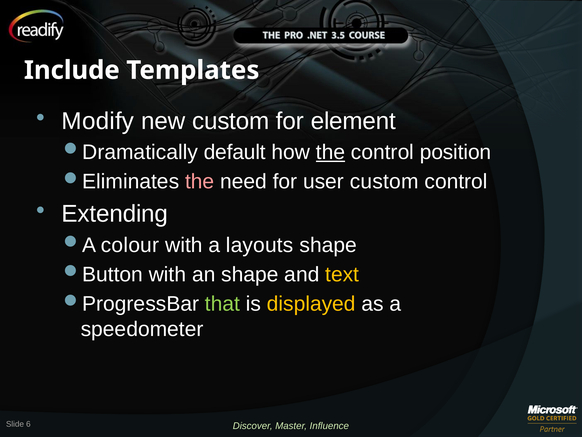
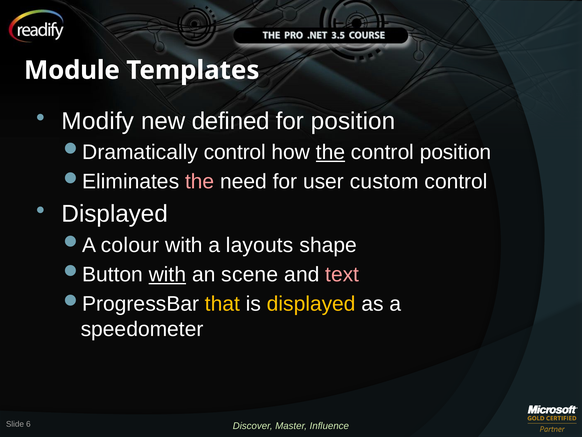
Include: Include -> Module (72, 70)
new custom: custom -> defined (231, 121)
for element: element -> position (353, 121)
default: default -> control (235, 152)
Extending: Extending -> Displayed (115, 214)
with underline: none -> present (167, 274)
an shape: shape -> scene (250, 274)
text colour: yellow -> pink (342, 274)
that colour: light green -> yellow (222, 304)
